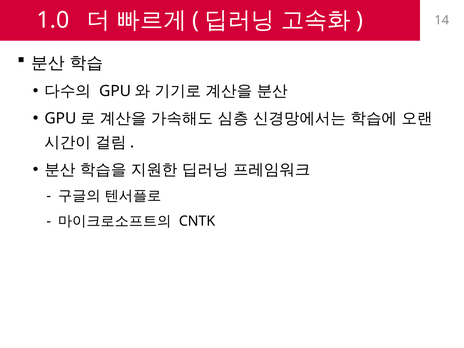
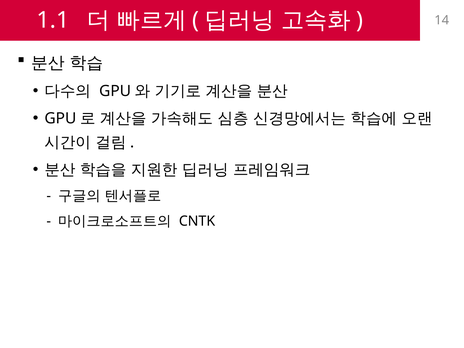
1.0: 1.0 -> 1.1 (53, 20)
